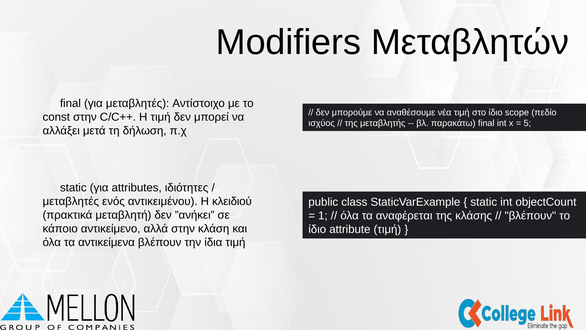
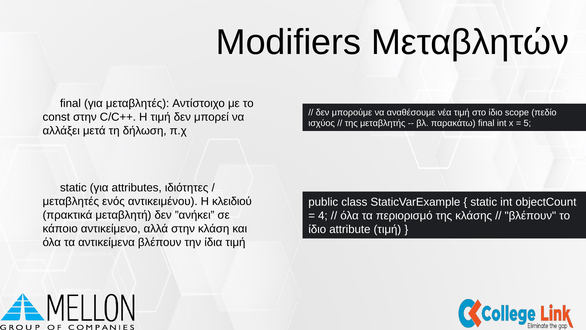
1: 1 -> 4 (323, 216)
αναφέρεται: αναφέρεται -> περιορισμό (404, 216)
